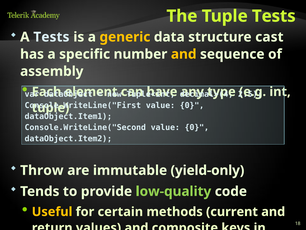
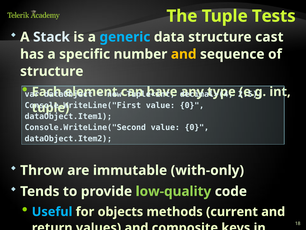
A Tests: Tests -> Stack (51, 37)
generic colour: yellow -> light blue (125, 37)
assembly: assembly -> structure (52, 71)
yield-only: yield-only -> with-only (207, 170)
Useful colour: yellow -> light blue (52, 211)
certain: certain -> objects (120, 211)
